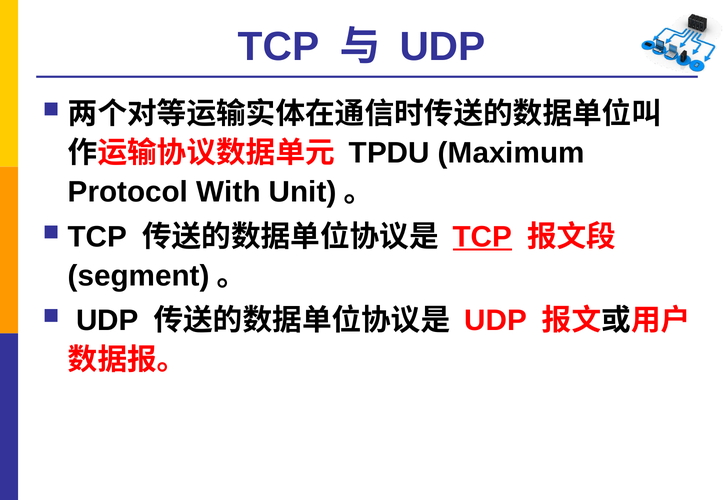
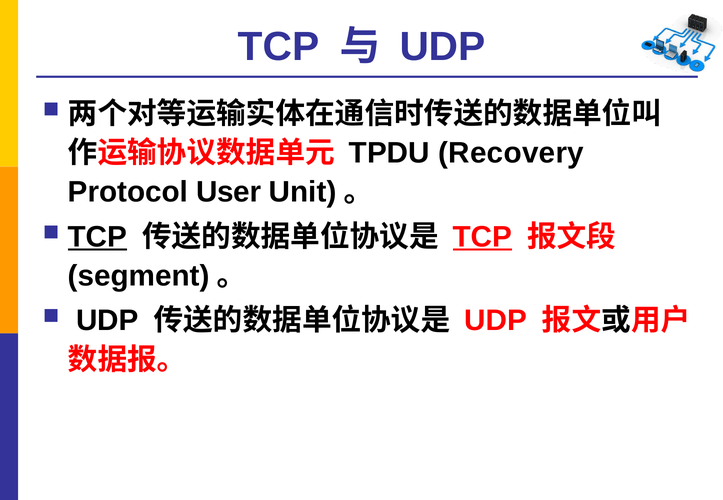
Maximum: Maximum -> Recovery (511, 153)
With: With -> User (229, 192)
TCP underline: none -> present (97, 237)
